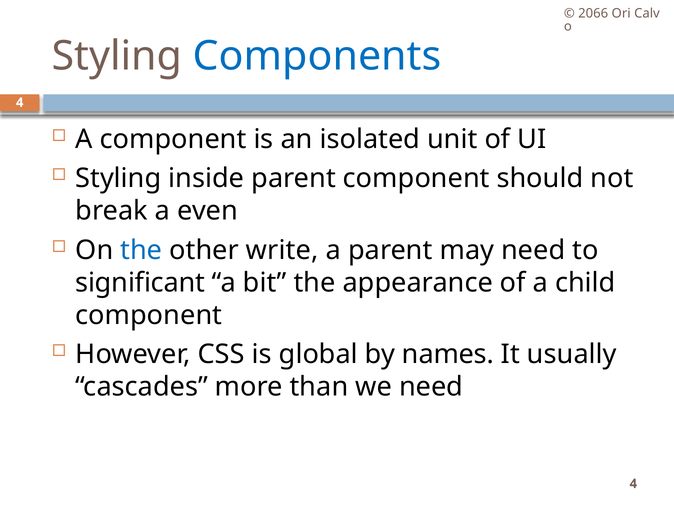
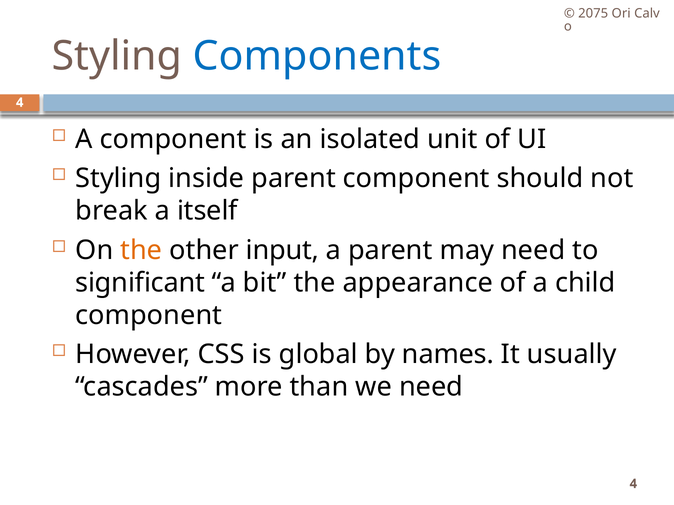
2066: 2066 -> 2075 (593, 13)
even: even -> itself (207, 211)
the colour: blue -> orange (141, 250)
write: write -> input (283, 250)
